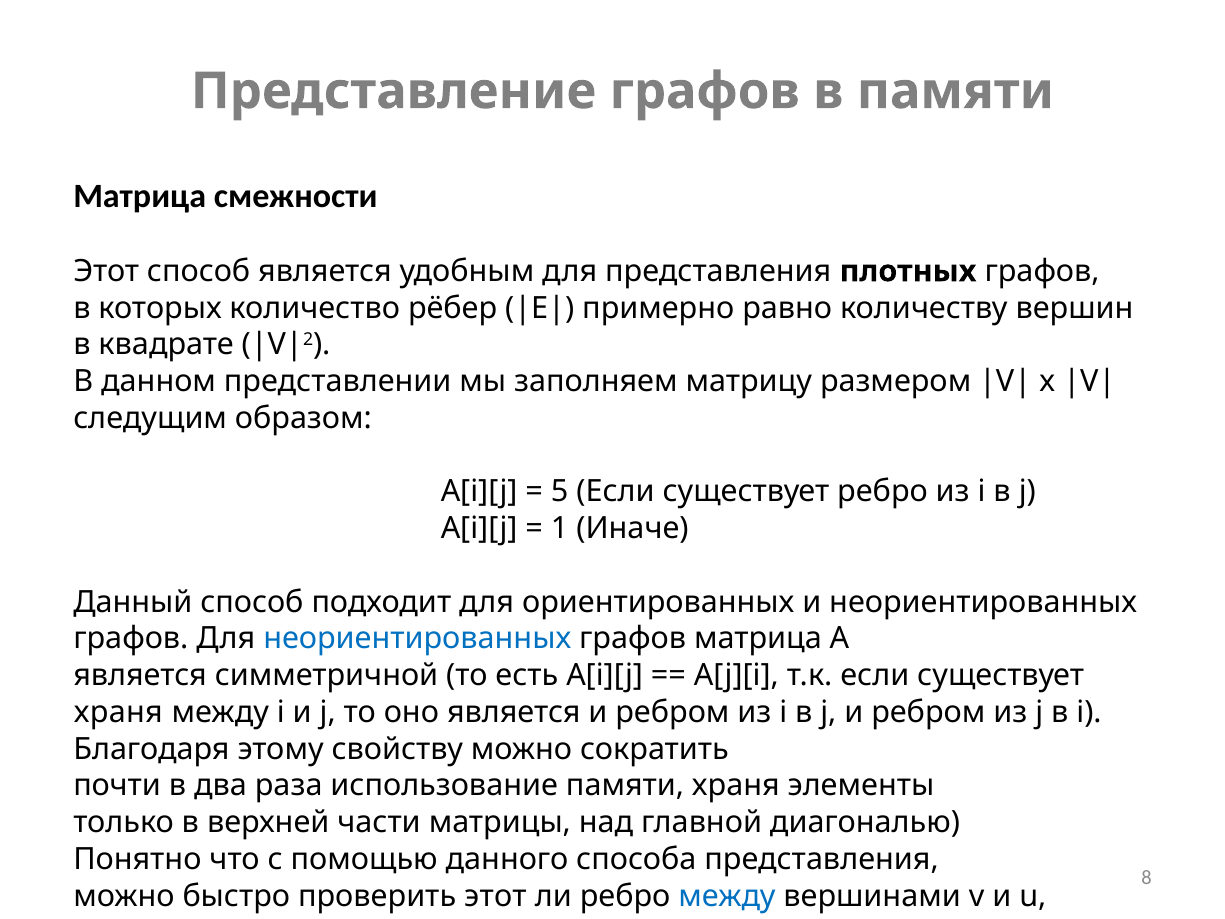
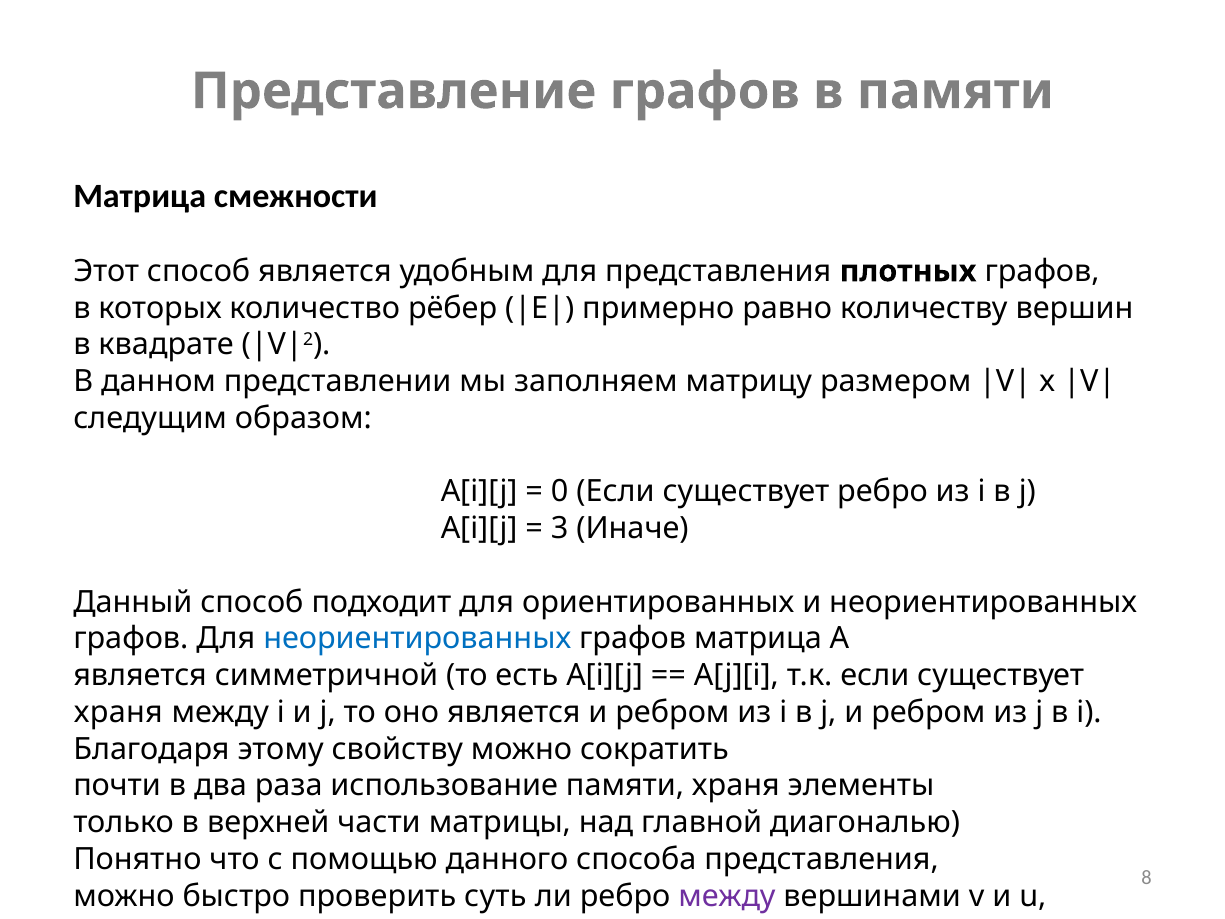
5: 5 -> 0 (560, 492)
1: 1 -> 3 (560, 528)
проверить этот: этот -> суть (495, 896)
между colour: blue -> purple (727, 896)
